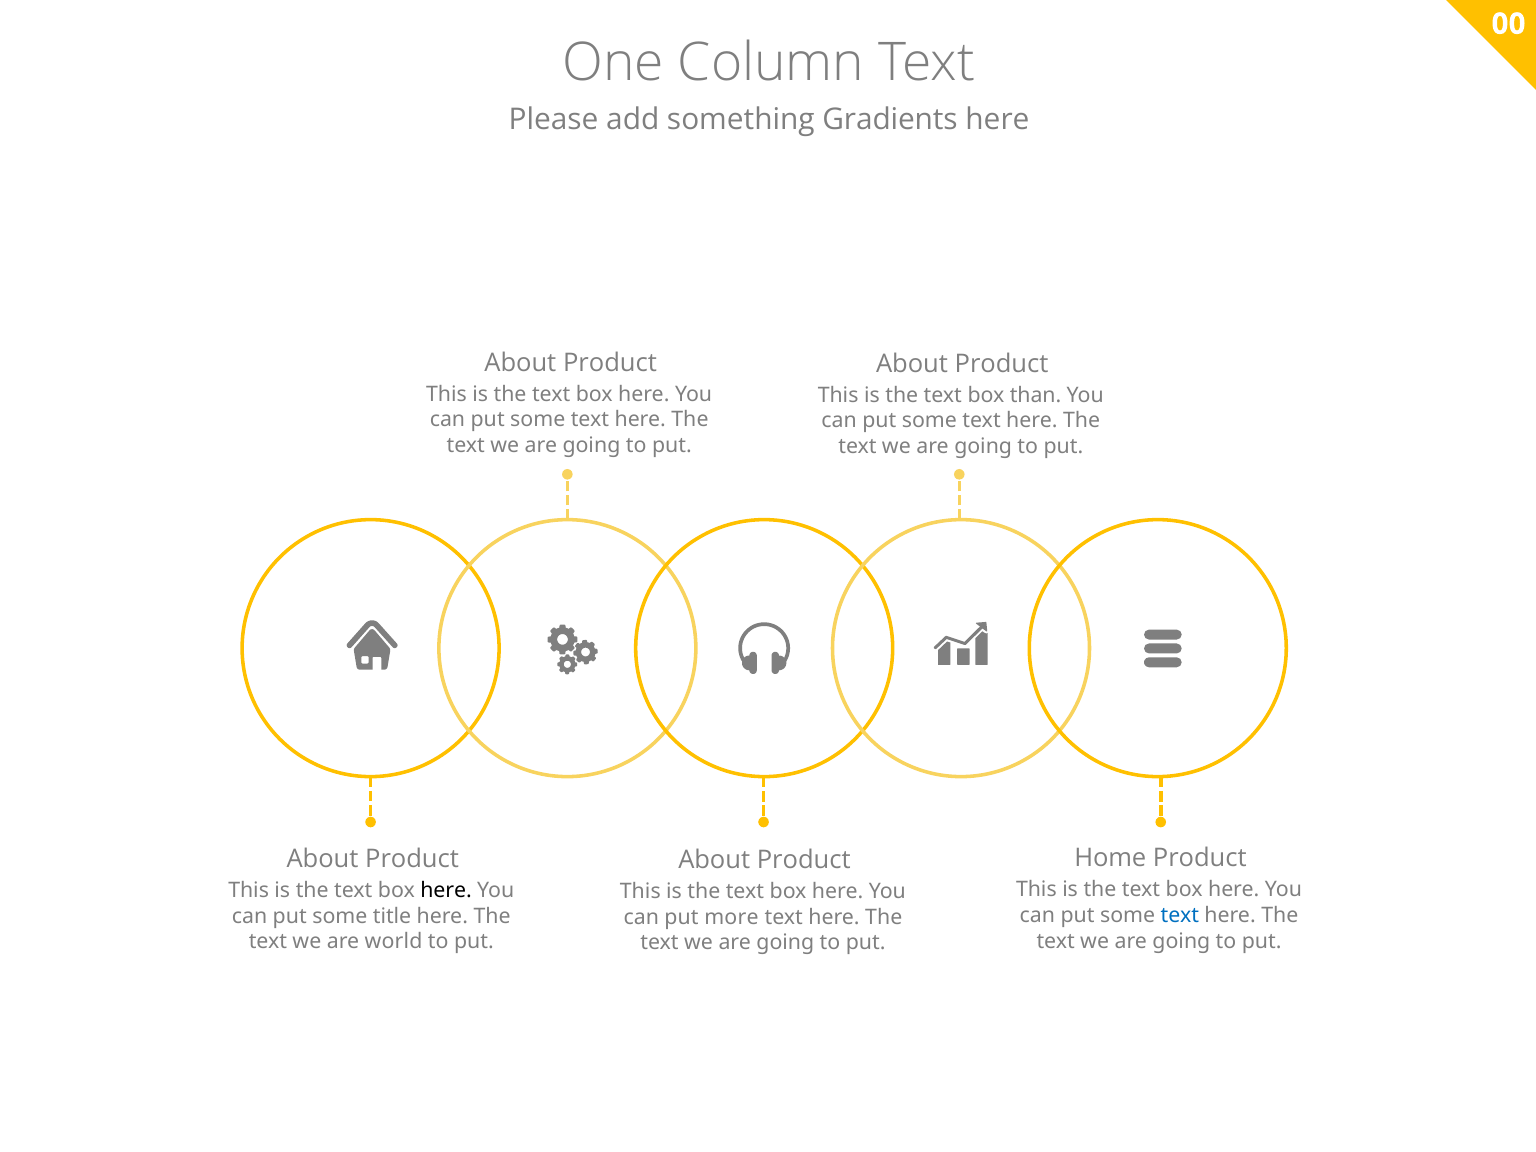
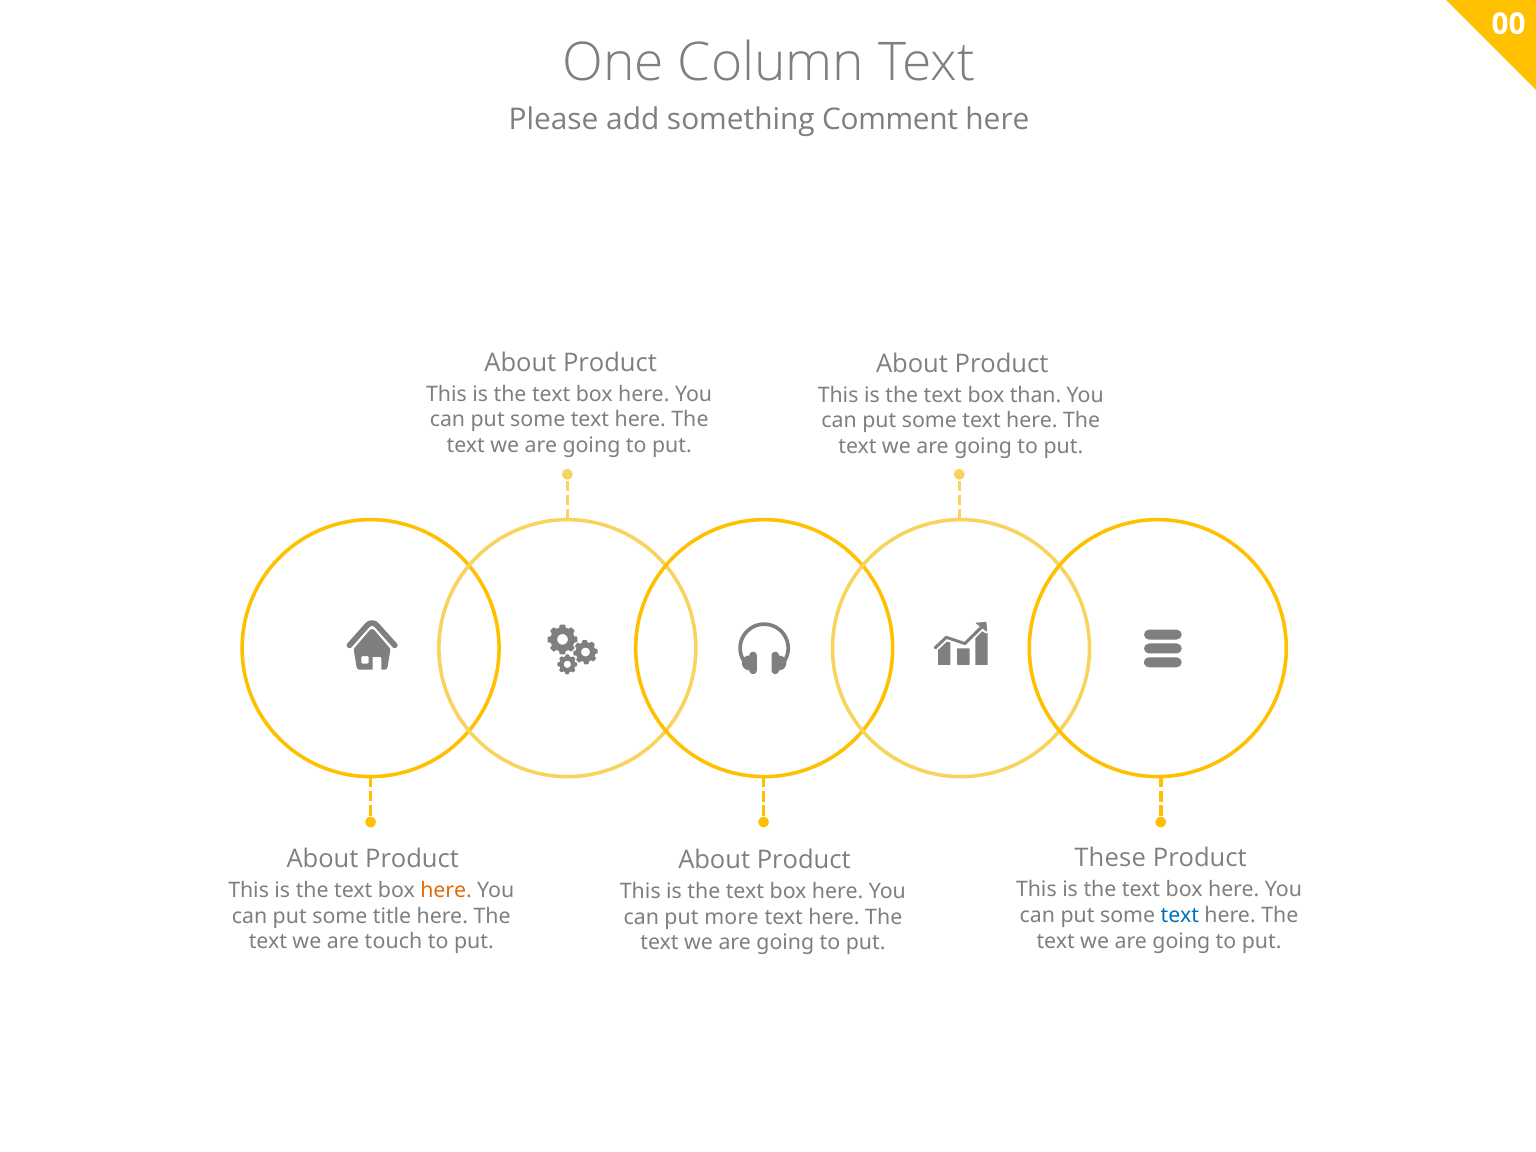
Gradients: Gradients -> Comment (890, 120)
Home: Home -> These (1110, 858)
here colour: black -> orange (446, 891)
world: world -> touch (394, 942)
